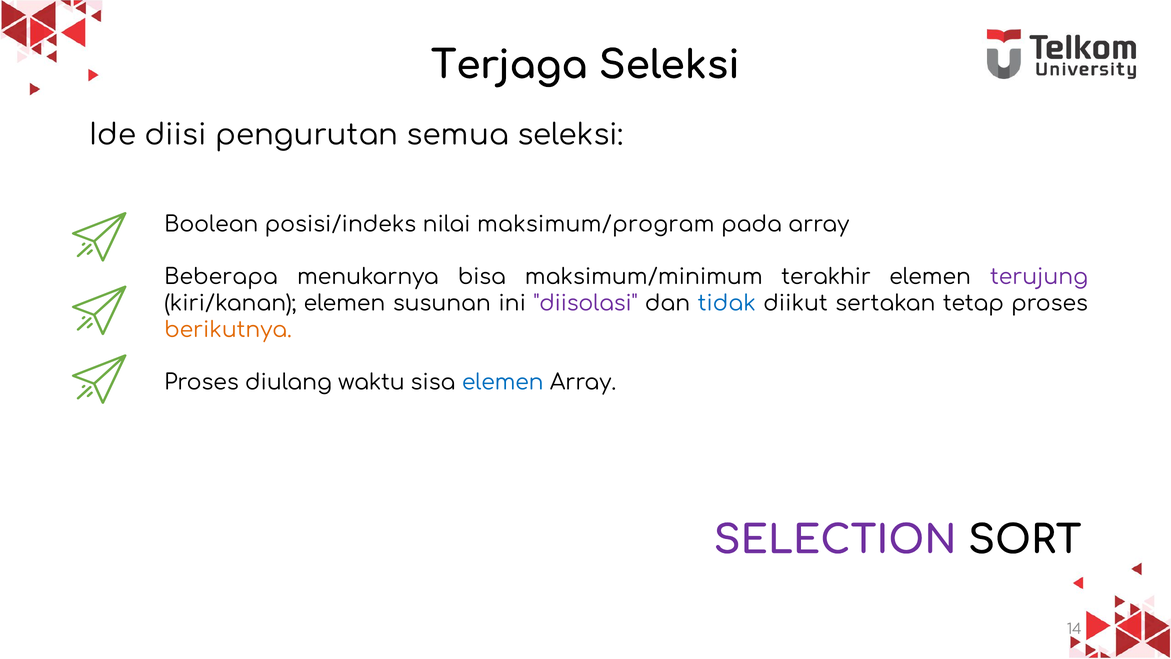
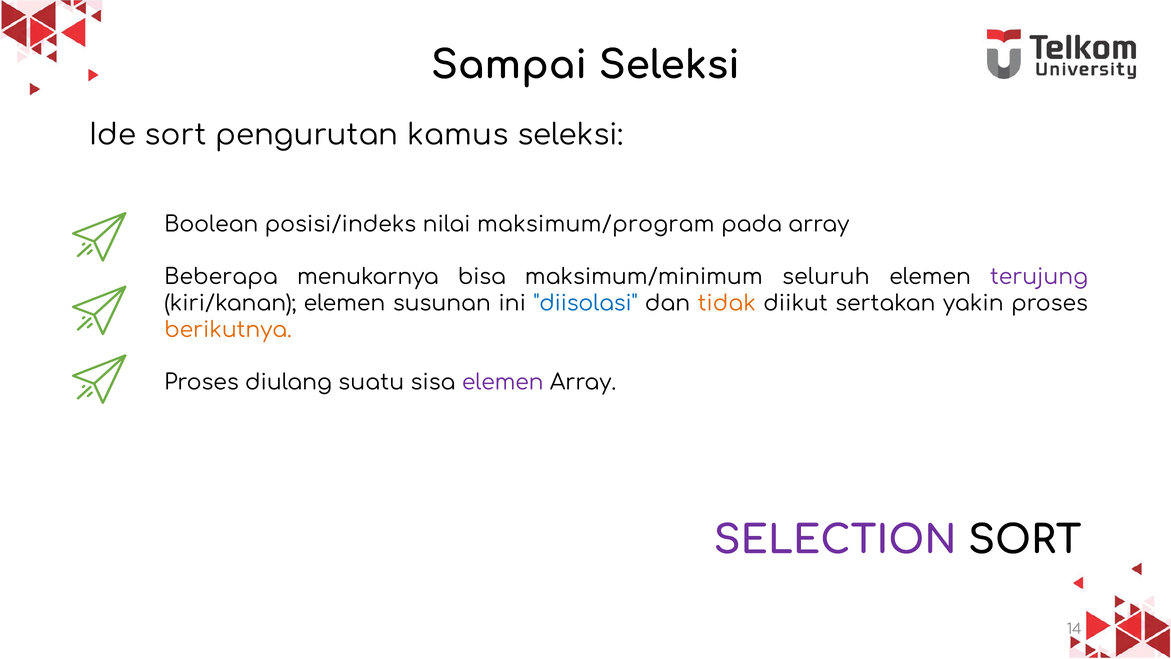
Terjaga: Terjaga -> Sampai (509, 65)
Ide diisi: diisi -> sort (176, 135)
semua: semua -> kamus (458, 135)
terakhir: terakhir -> seluruh (826, 277)
diisolasi colour: purple -> blue (586, 303)
tidak colour: blue -> orange (727, 303)
tetap: tetap -> yakin (973, 303)
waktu: waktu -> suatu (371, 382)
elemen colour: blue -> purple (503, 382)
